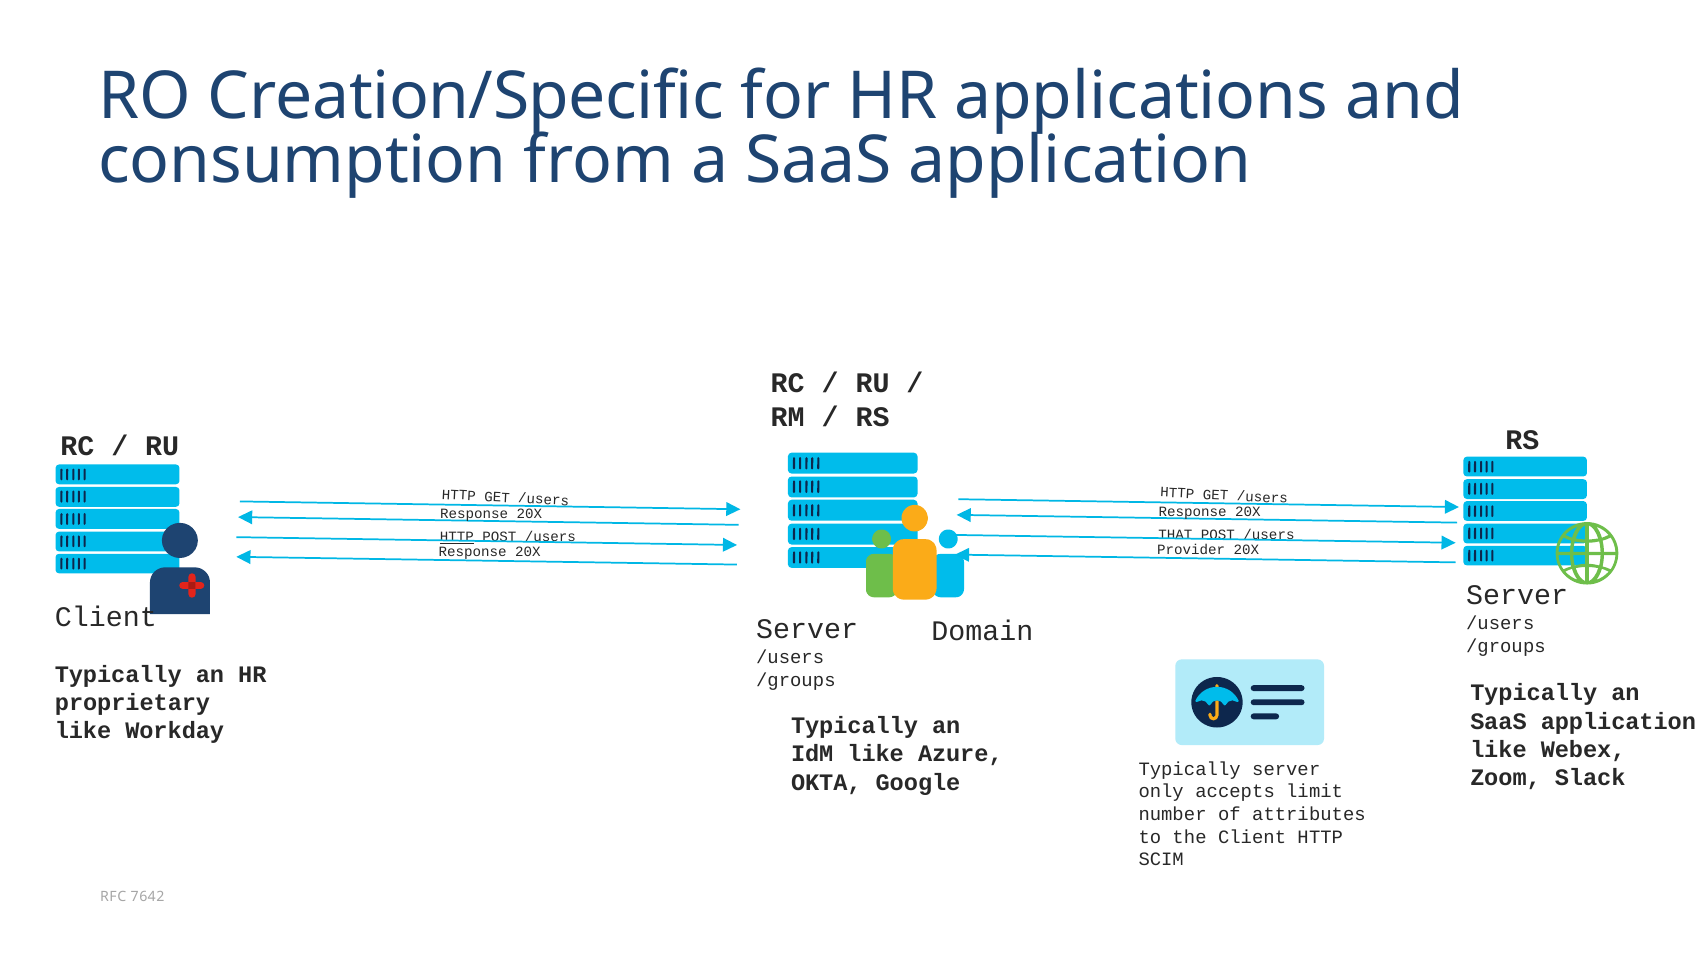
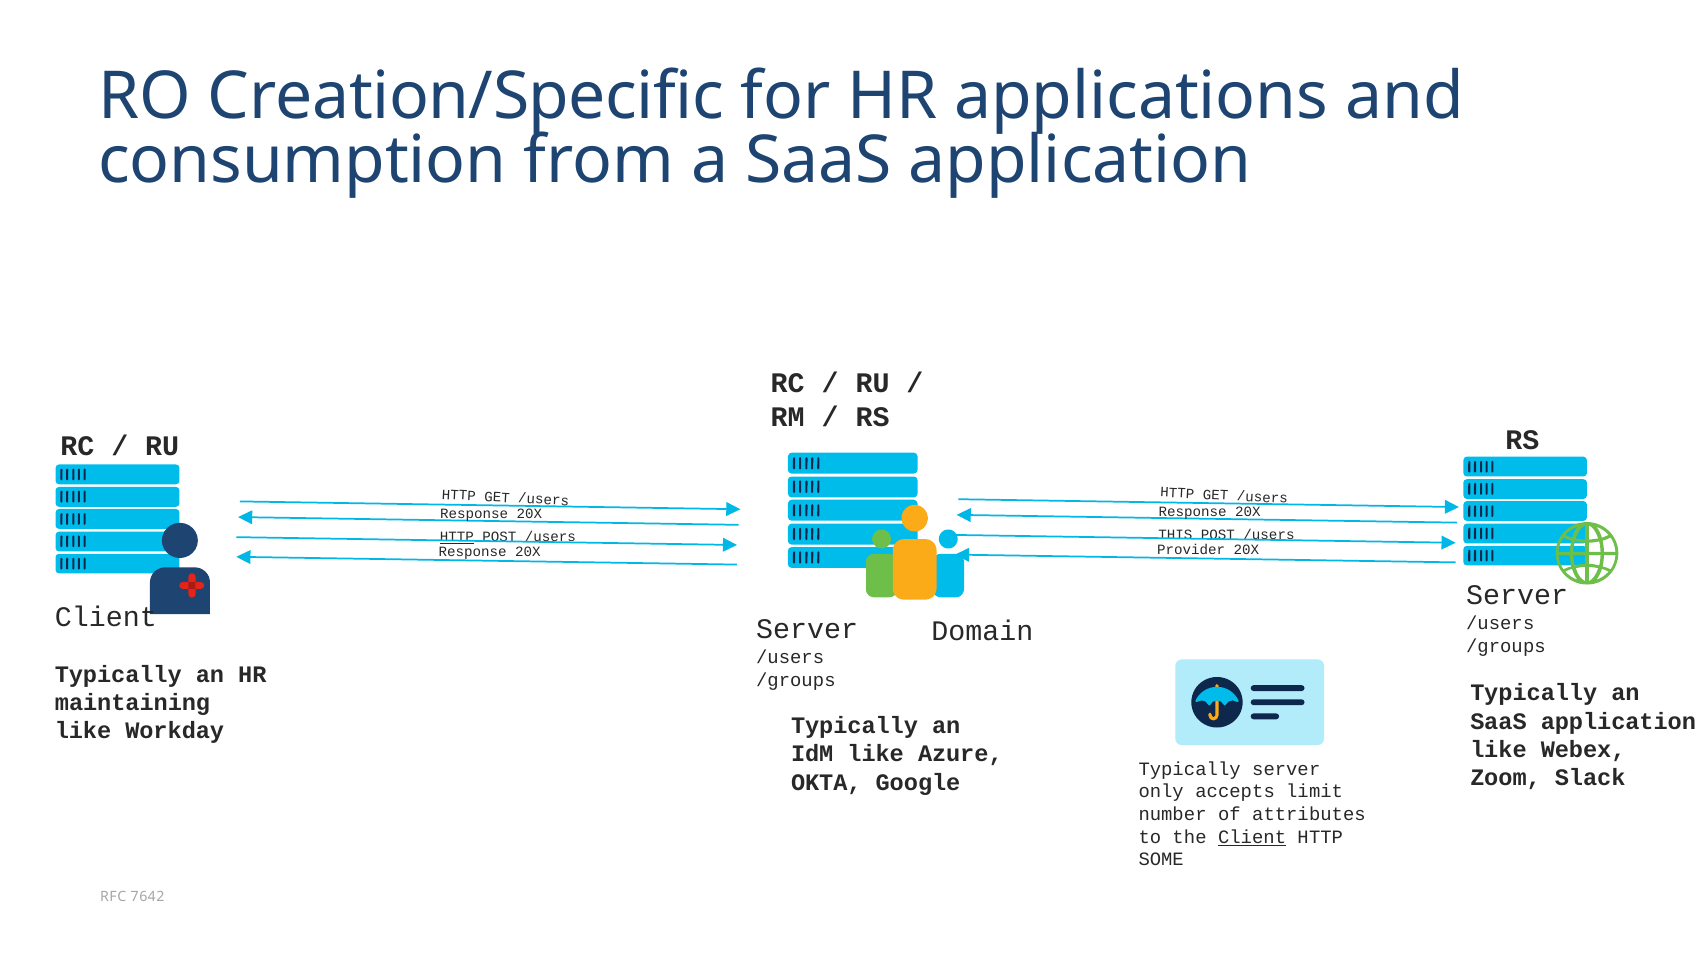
THAT: THAT -> THIS (1175, 535)
proprietary: proprietary -> maintaining (133, 703)
Client underline: none -> present (1252, 837)
SCIM: SCIM -> SOME (1161, 859)
